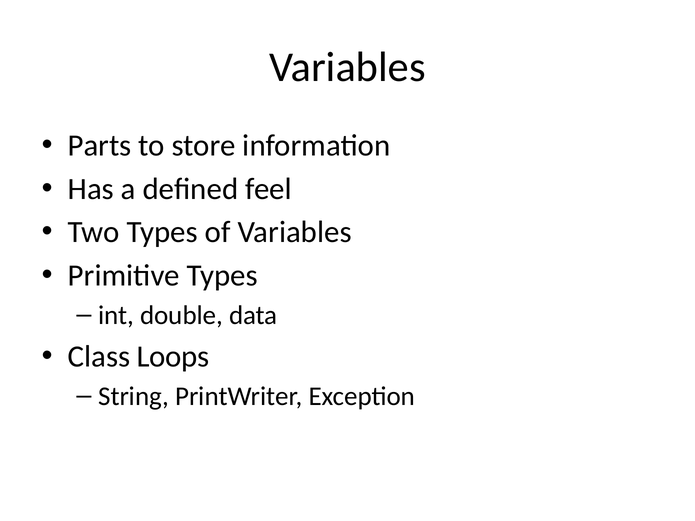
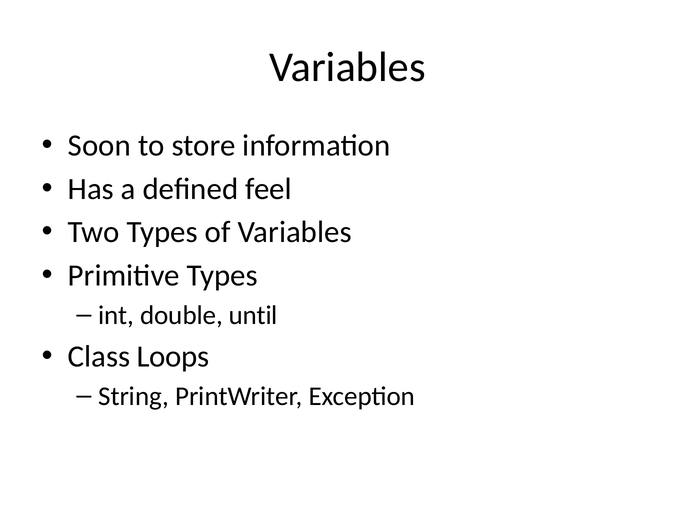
Parts: Parts -> Soon (99, 146)
data: data -> until (253, 315)
